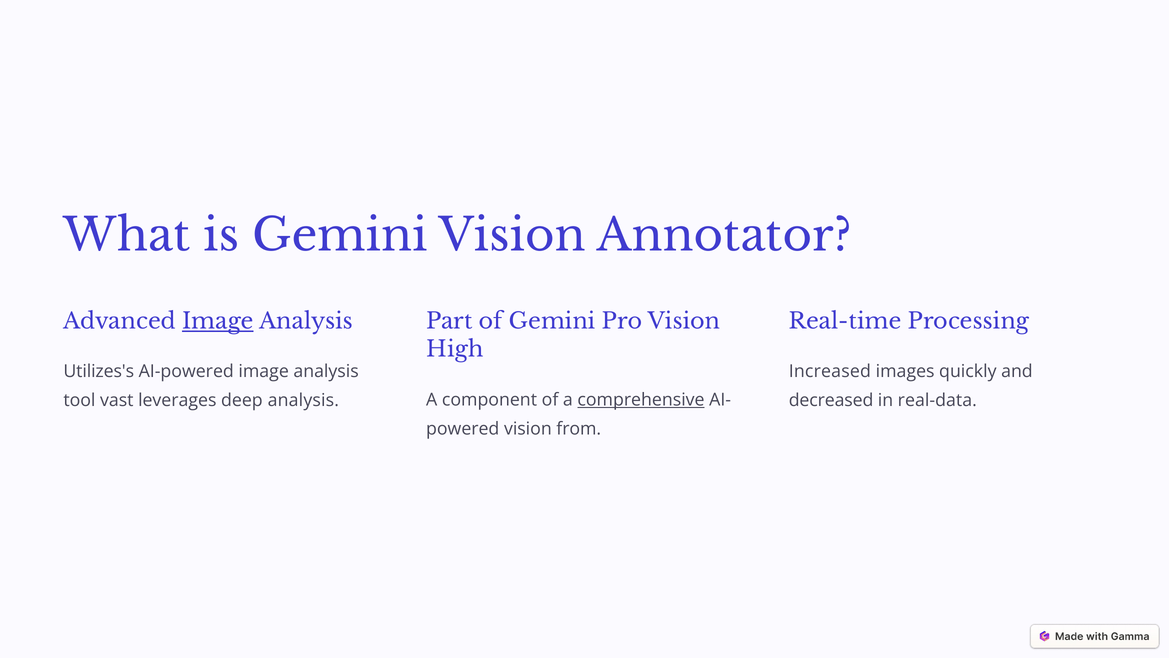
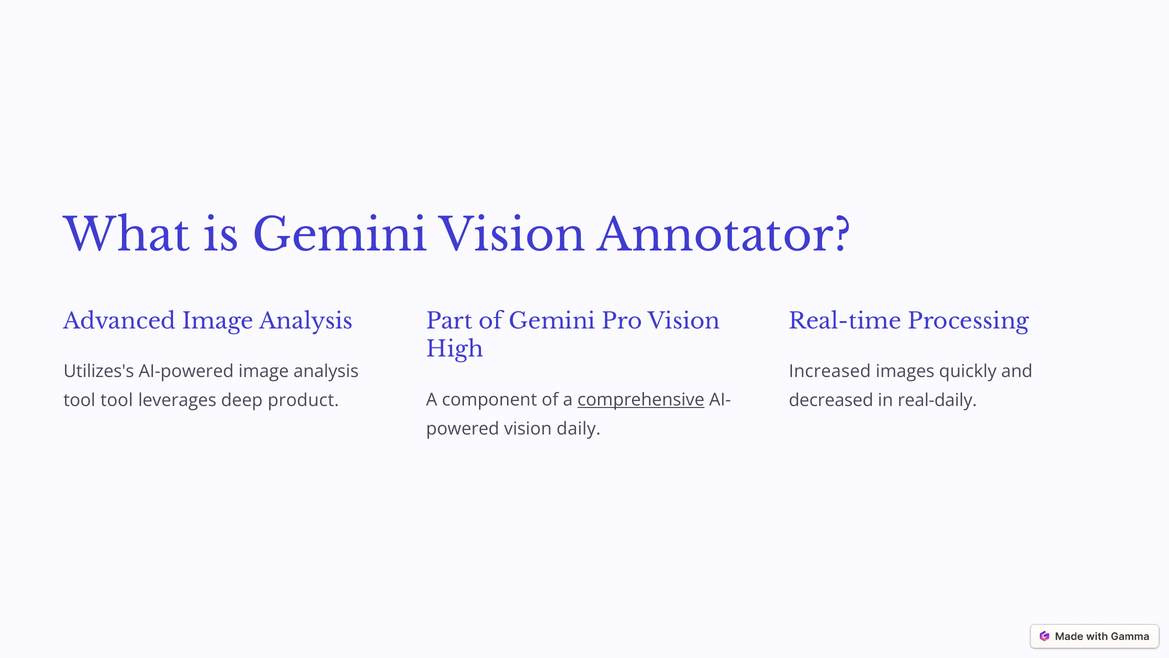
Image underline: present -> none (218, 321)
tool vast: vast -> tool (117, 400)
deep analysis: analysis -> product (303, 400)
real-data: real-data -> real-daily (937, 400)
from: from -> daily (579, 428)
